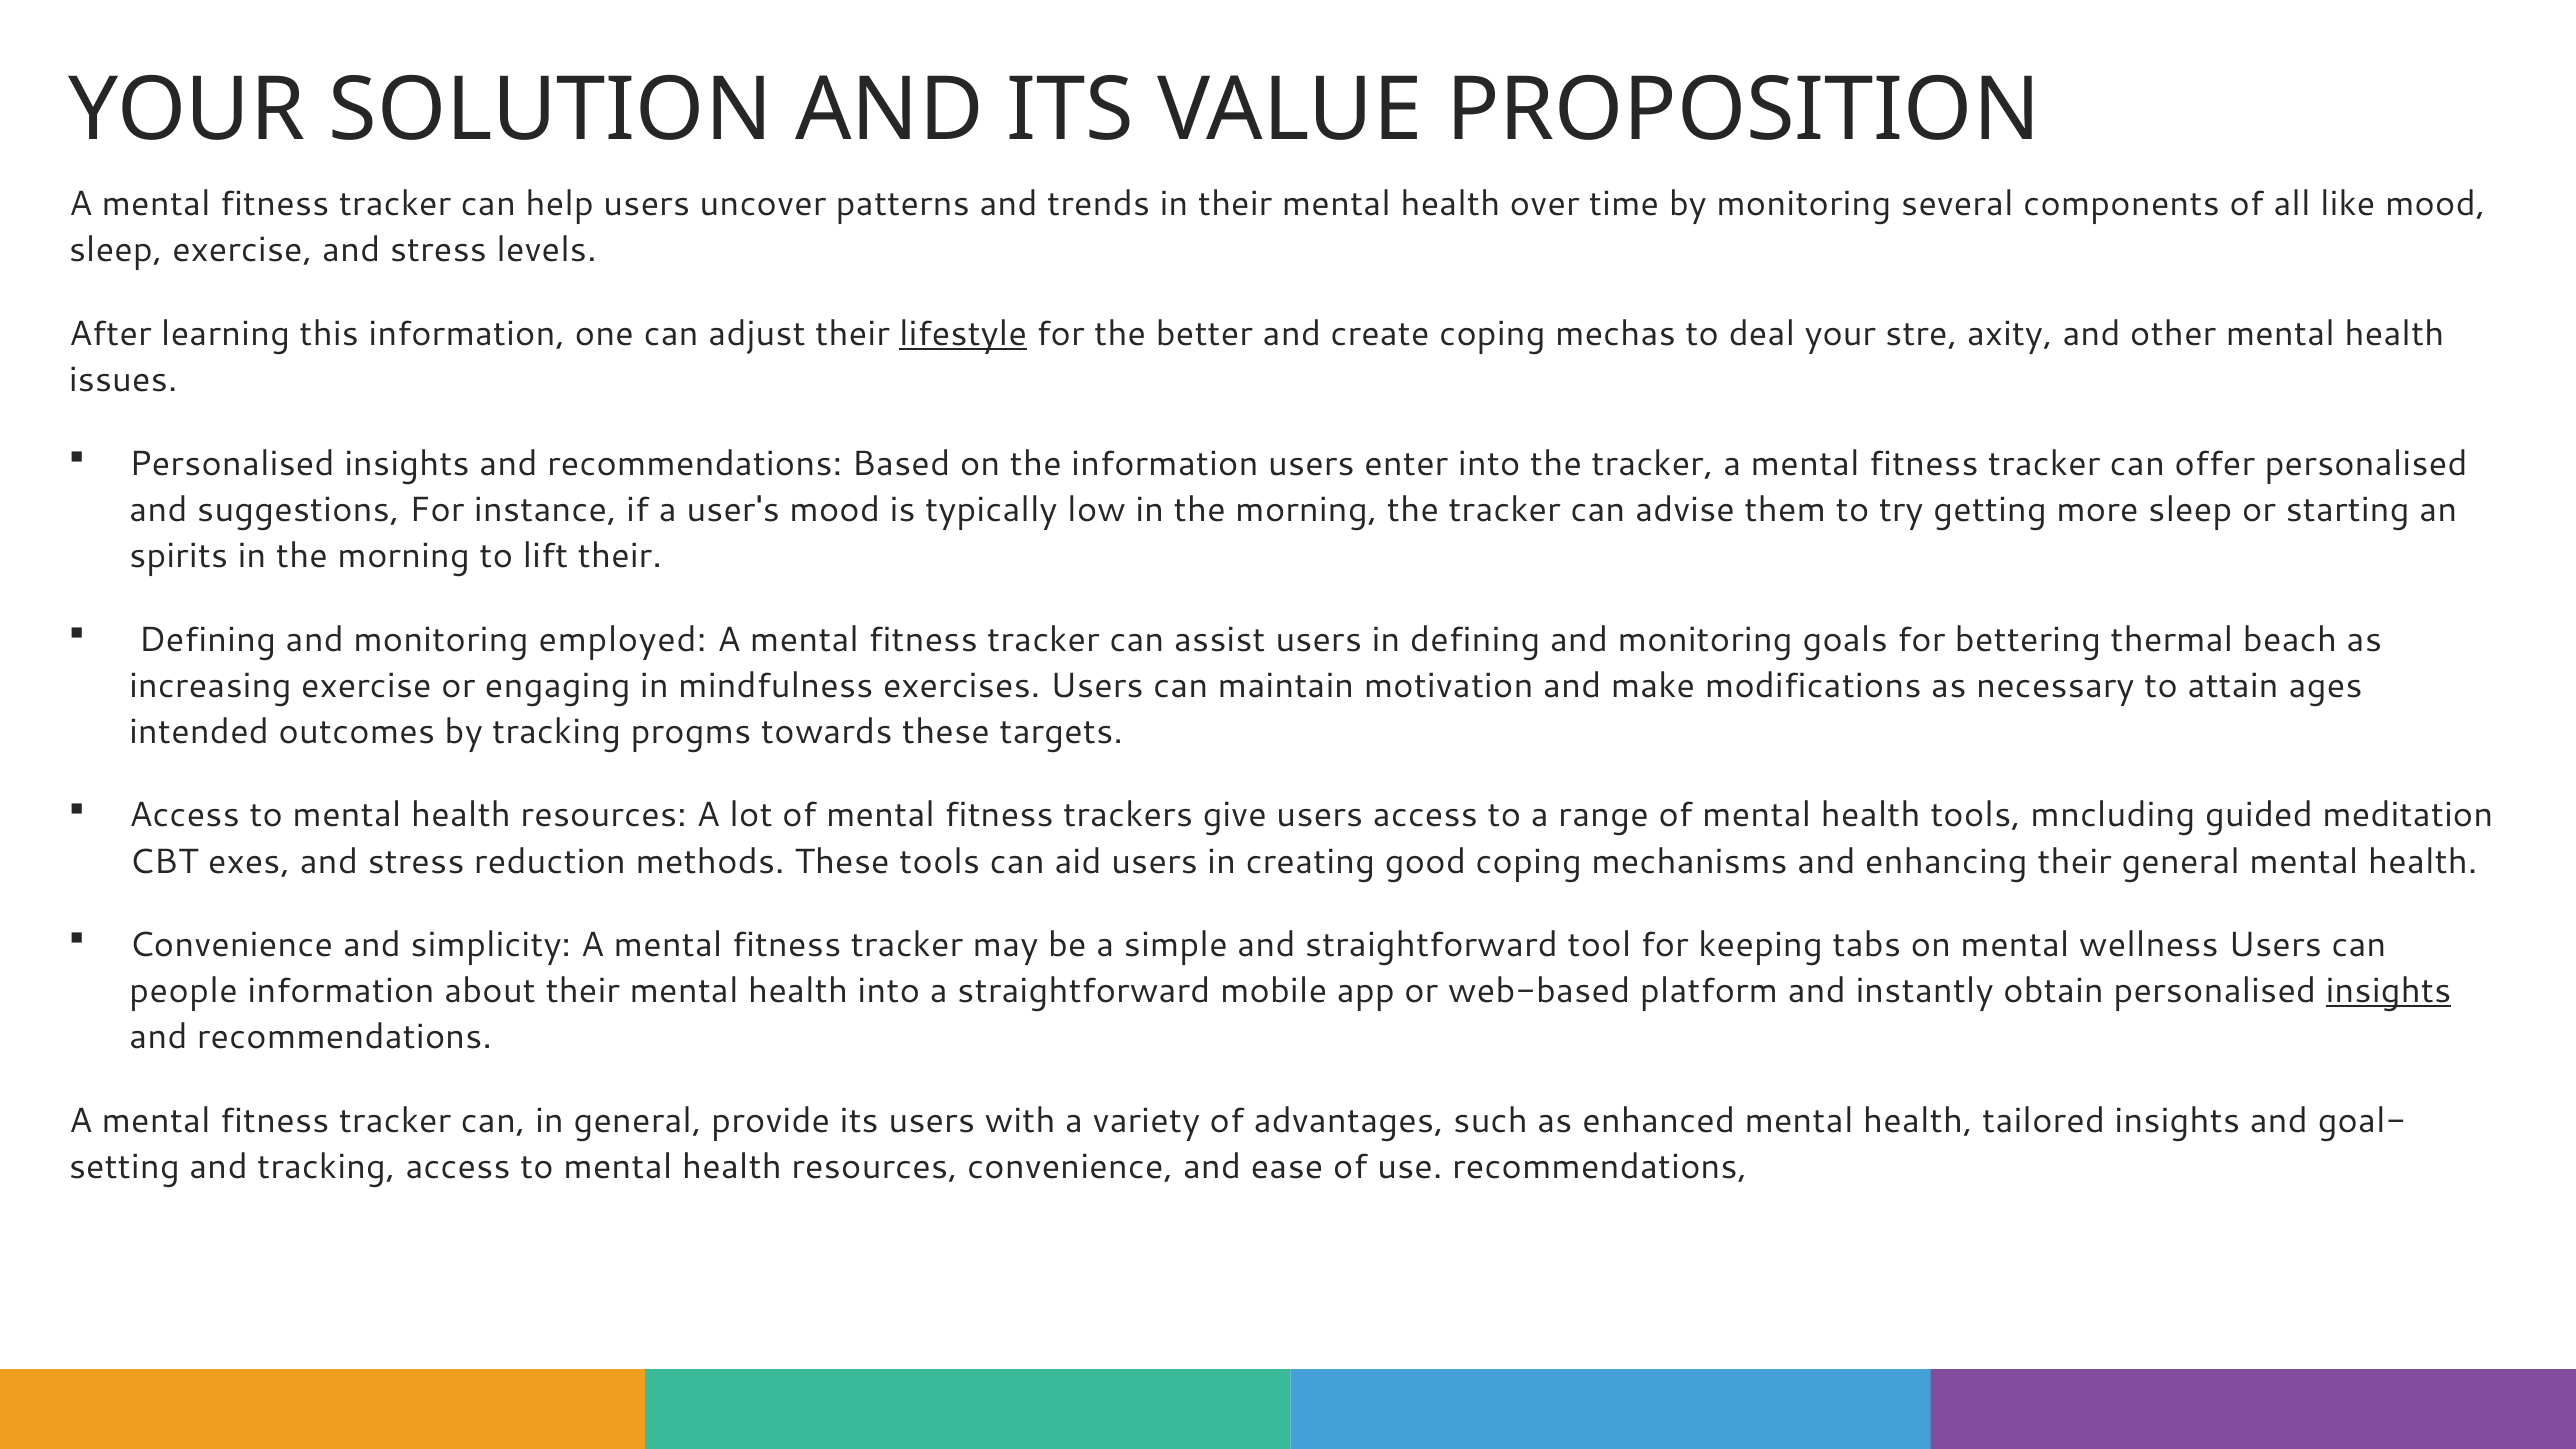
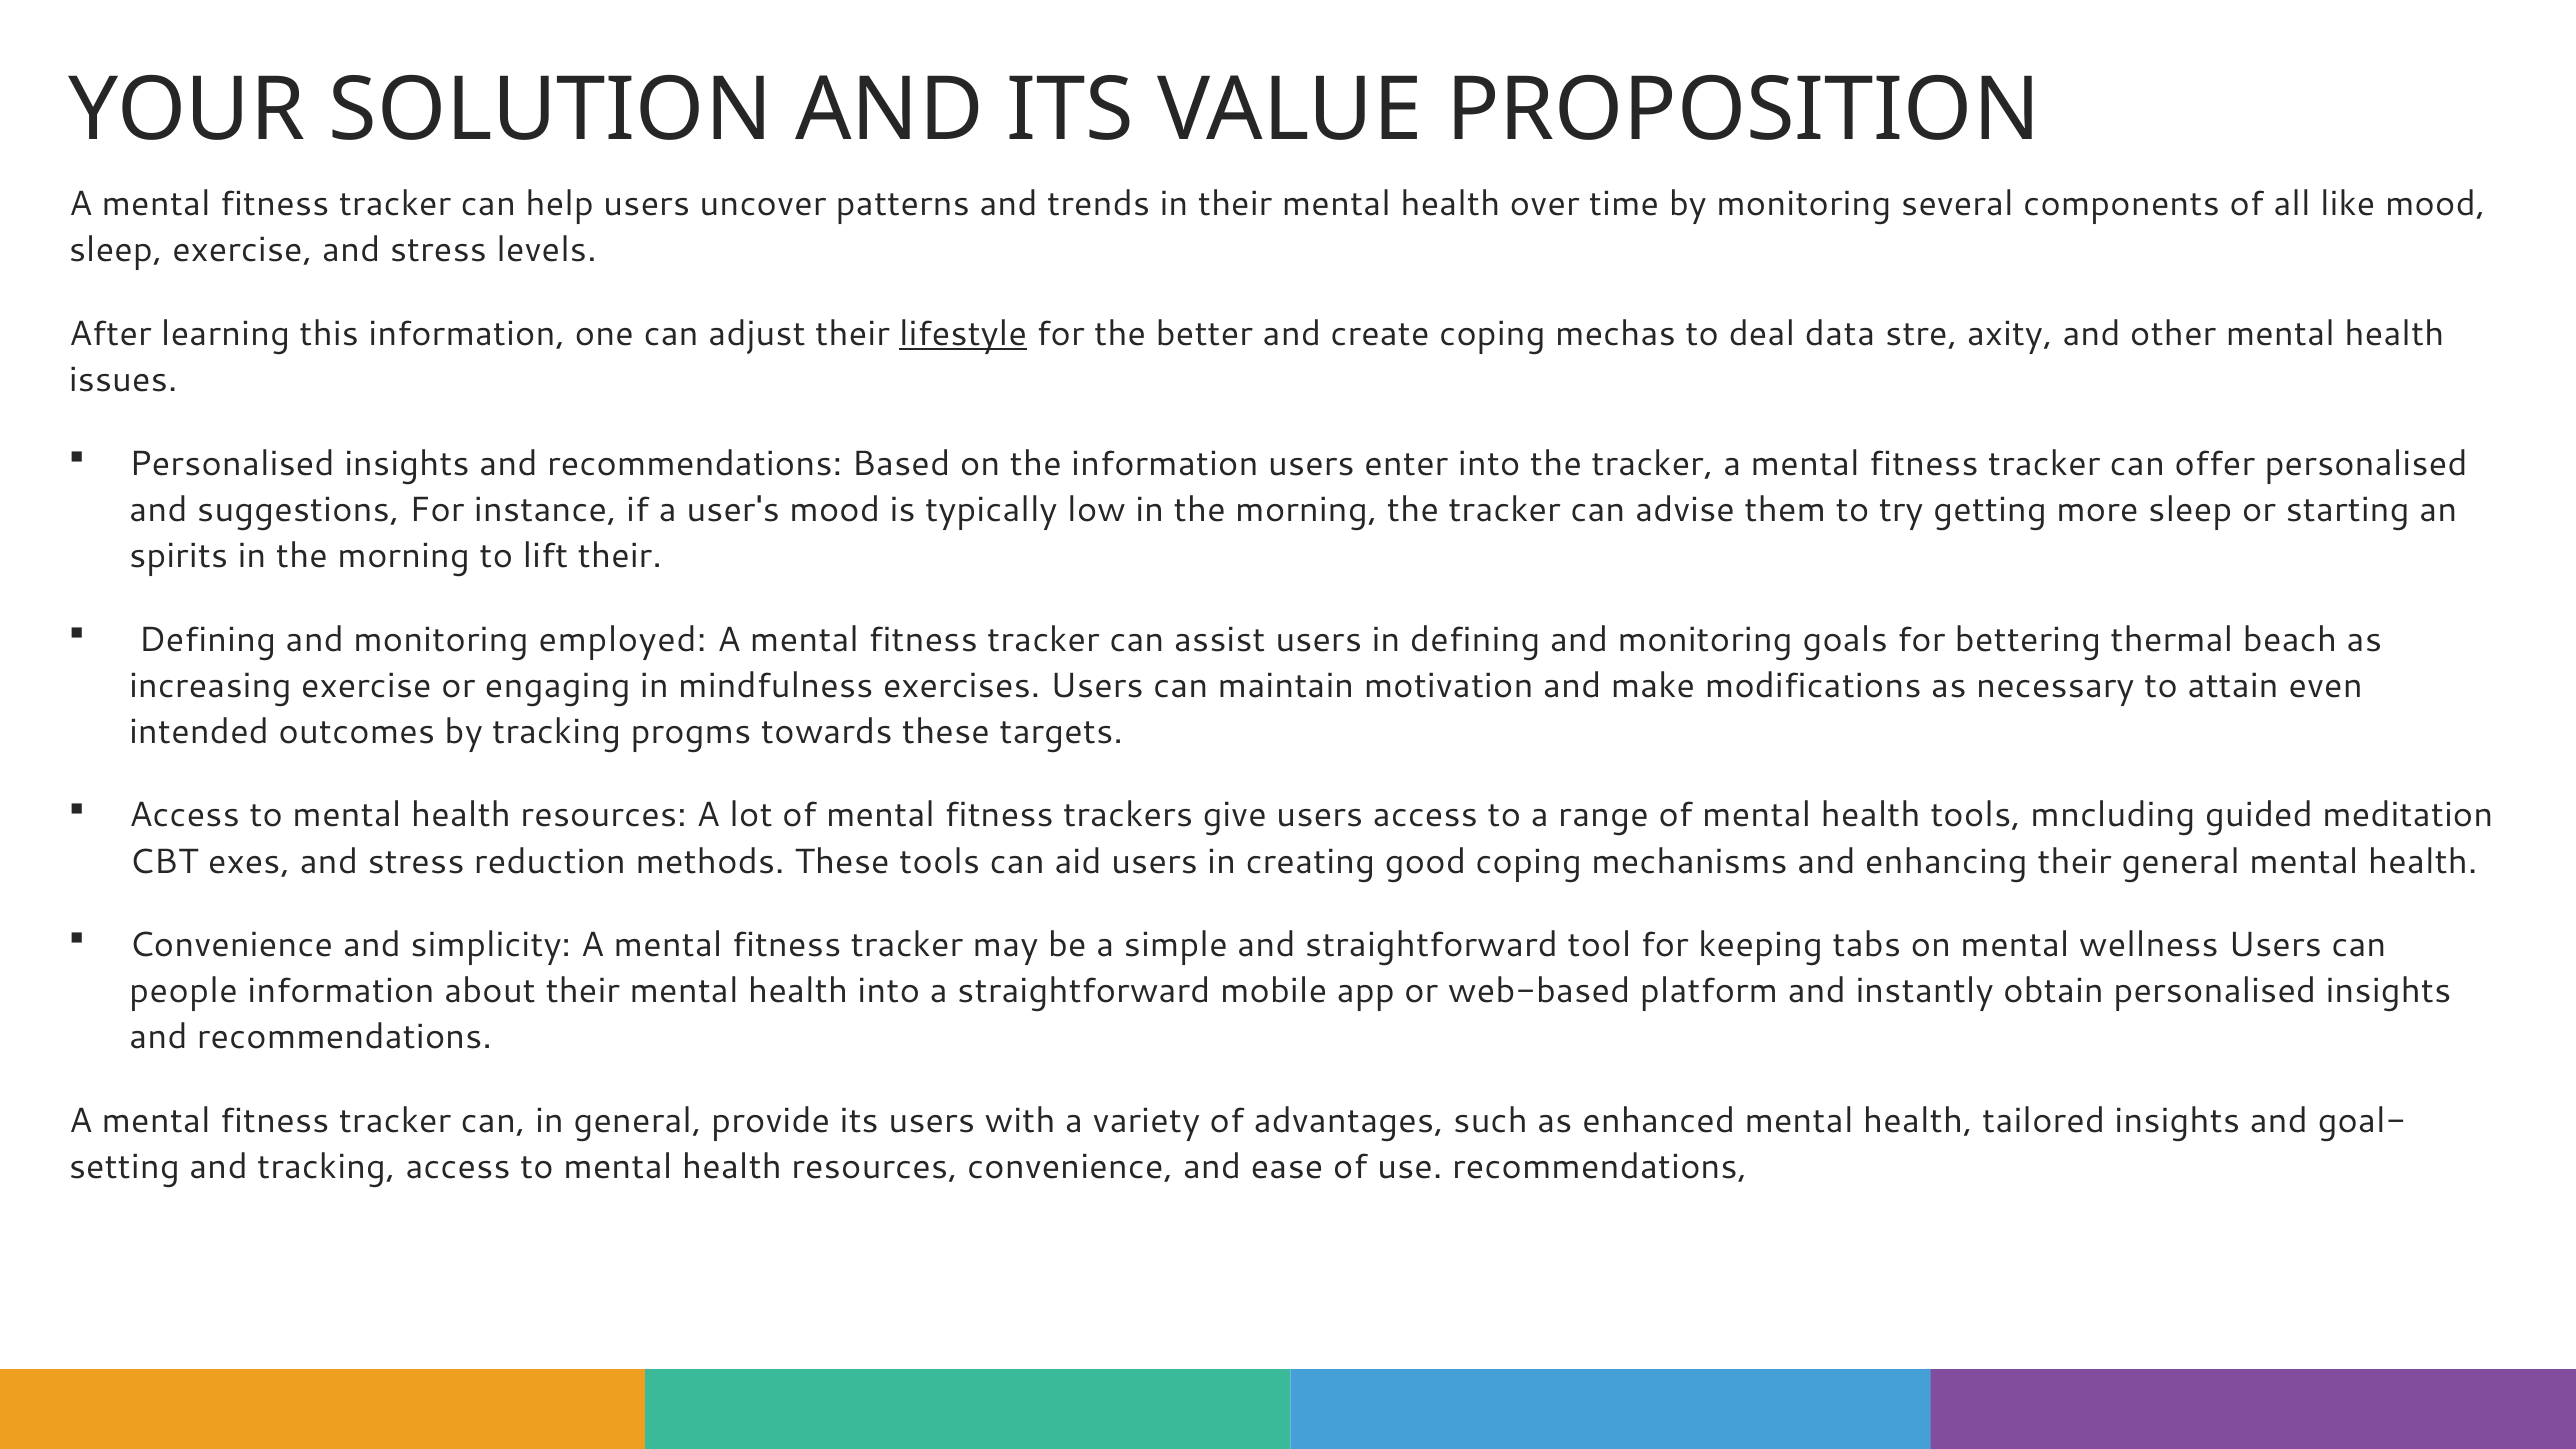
deal your: your -> data (1840, 334)
ages: ages -> even (2326, 686)
insights underline: present -> none (2388, 991)
